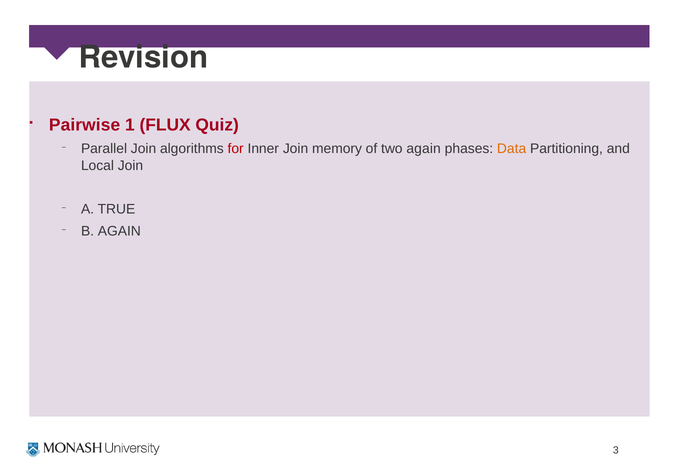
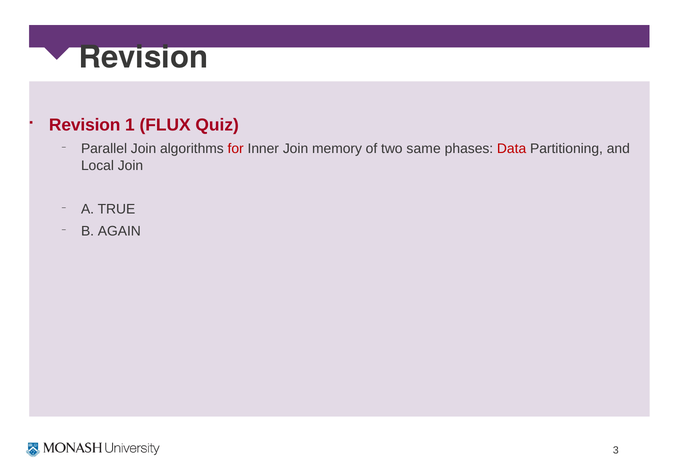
Pairwise: Pairwise -> Revision (85, 125)
two again: again -> same (424, 149)
Data colour: orange -> red (512, 149)
